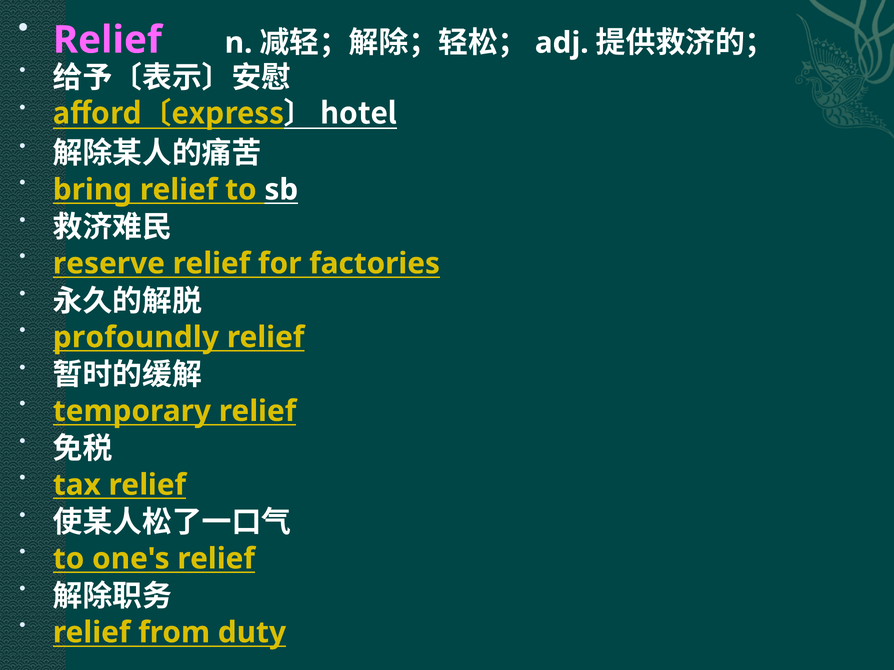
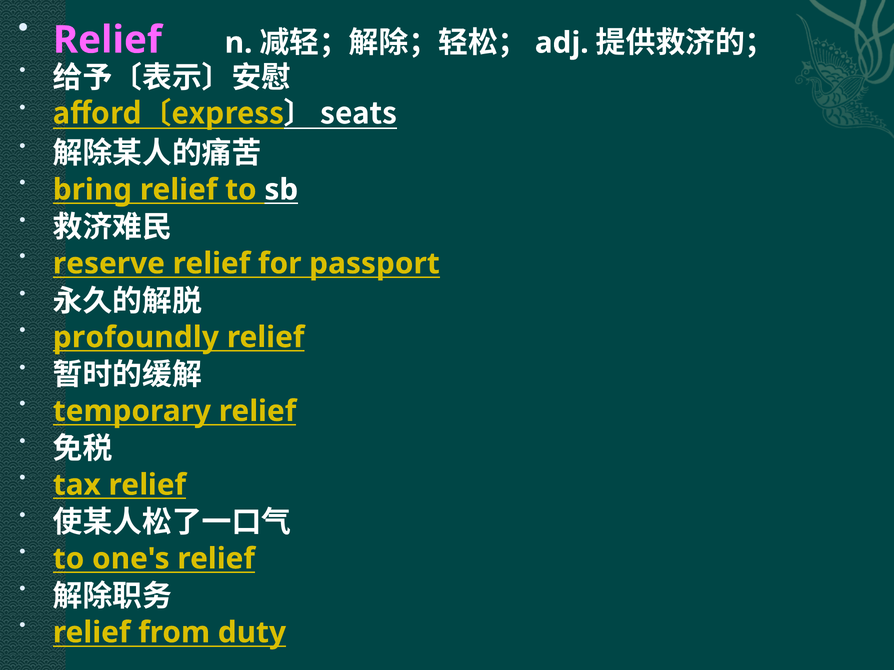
hotel: hotel -> seats (359, 114)
factories: factories -> passport (374, 264)
